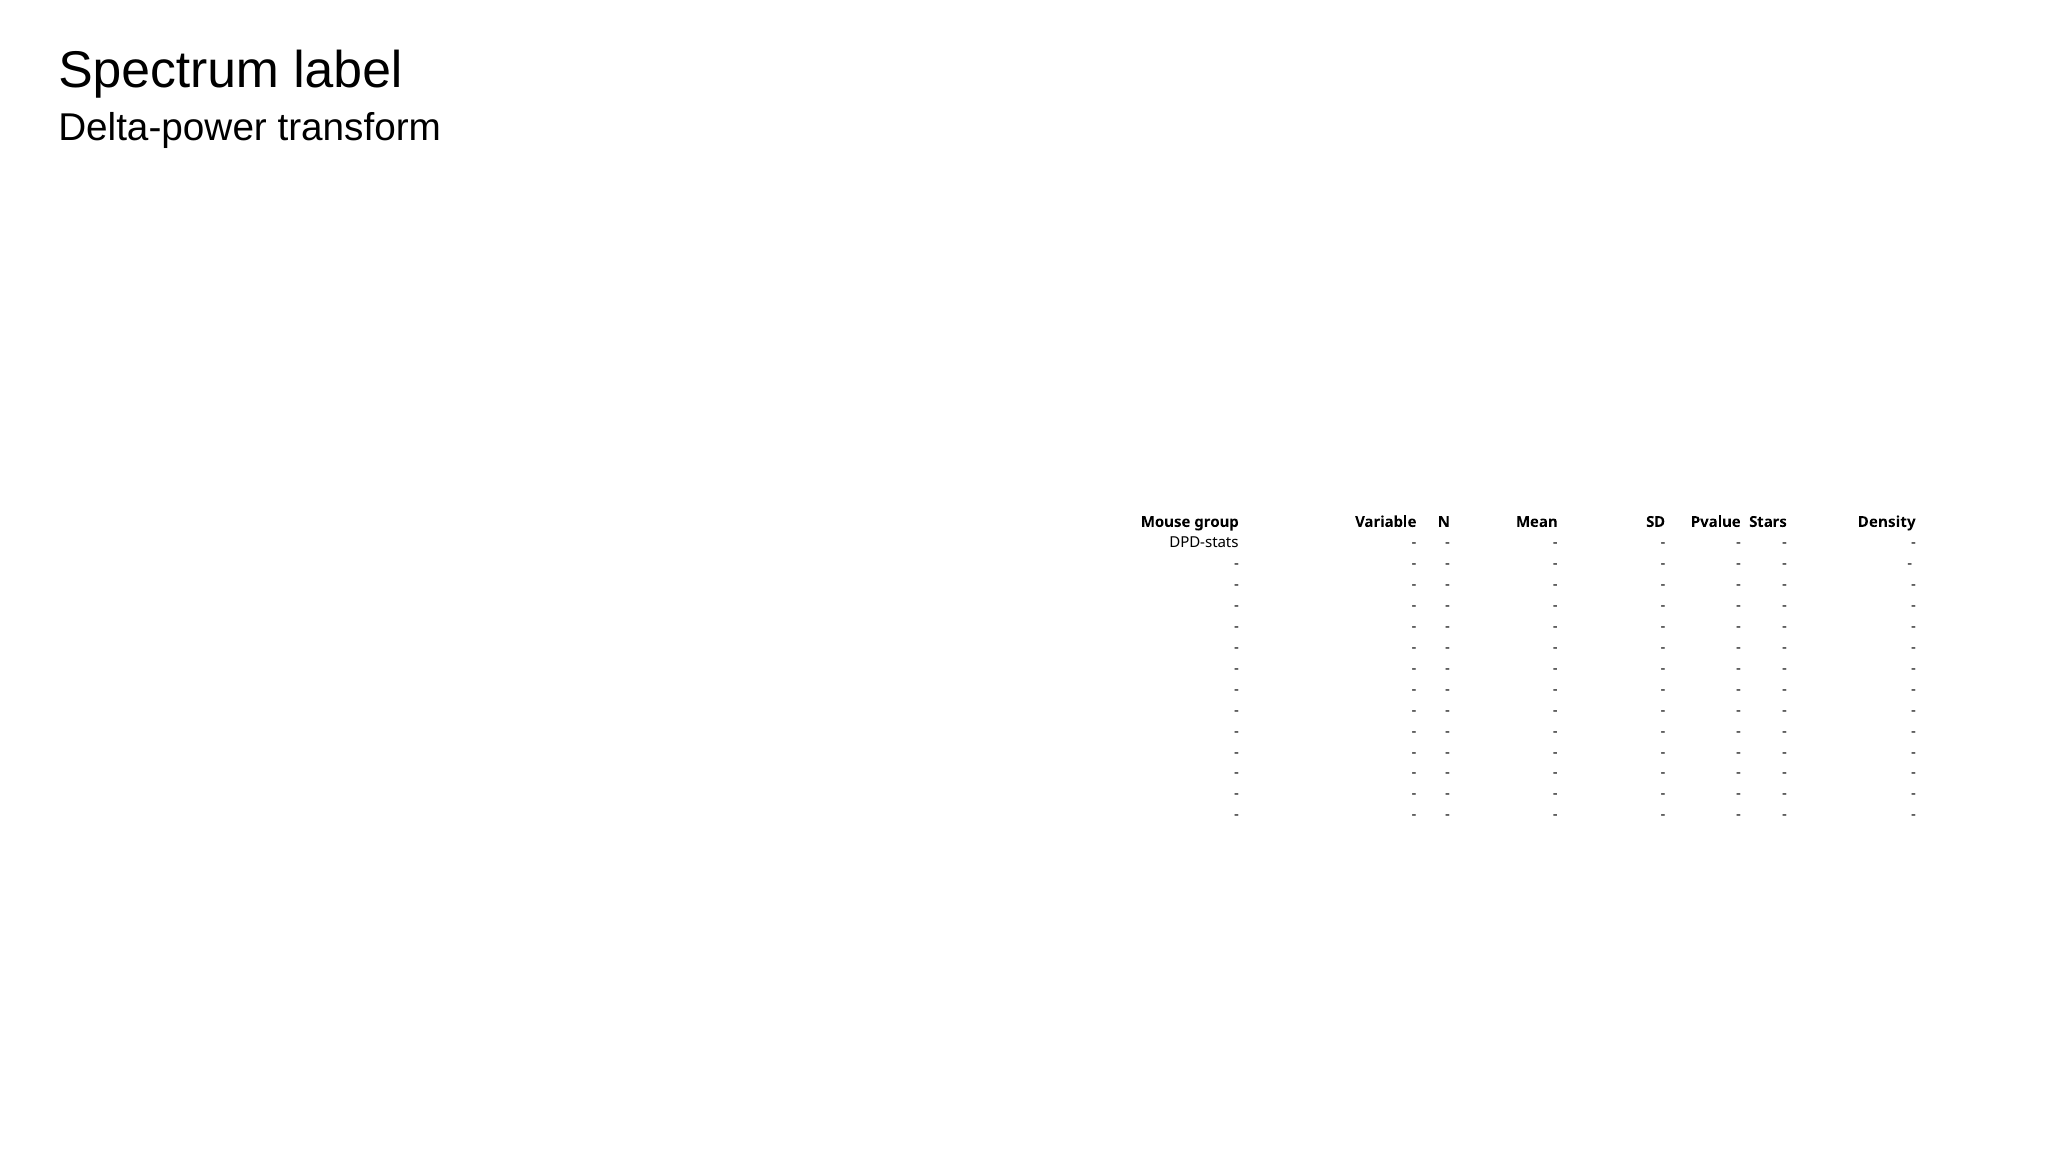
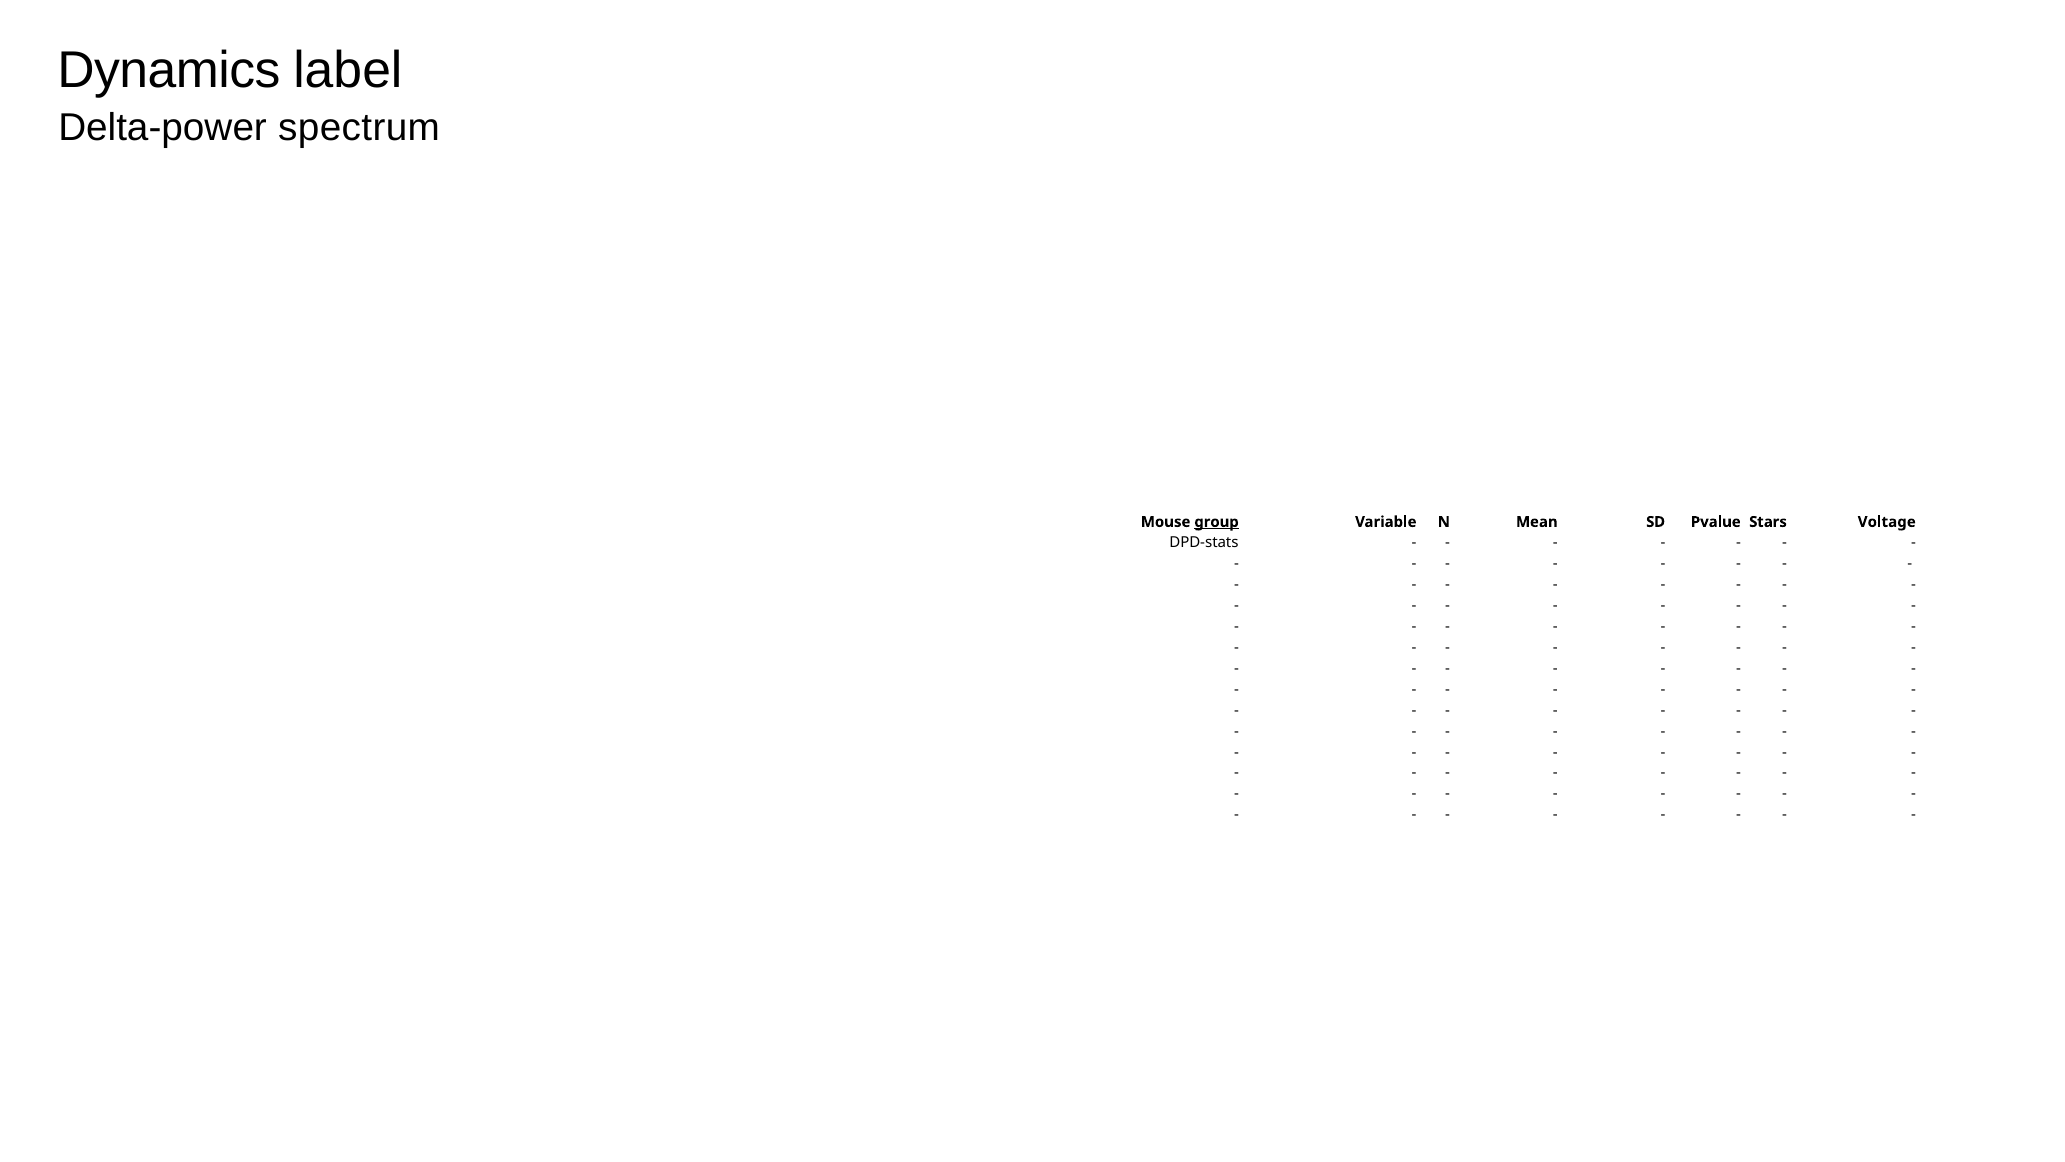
Spectrum: Spectrum -> Dynamics (169, 70)
transform: transform -> spectrum (359, 128)
group underline: none -> present (1217, 522)
Density: Density -> Voltage (1887, 522)
